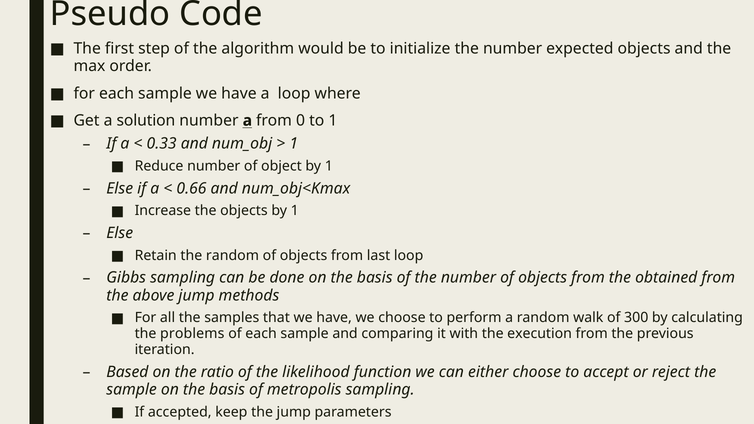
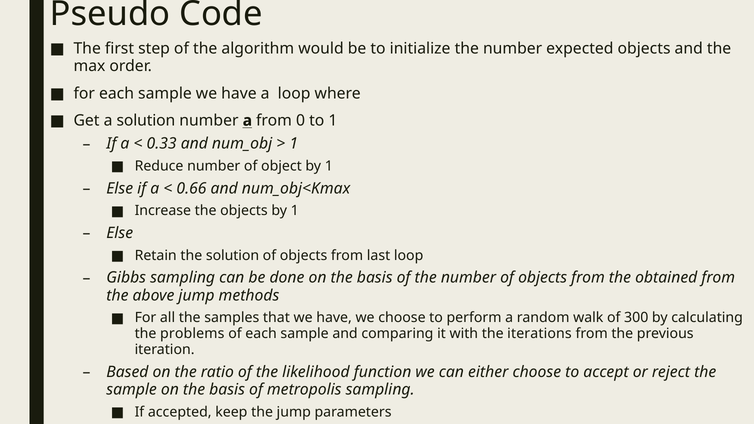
the random: random -> solution (233, 255)
execution: execution -> iterations (539, 334)
